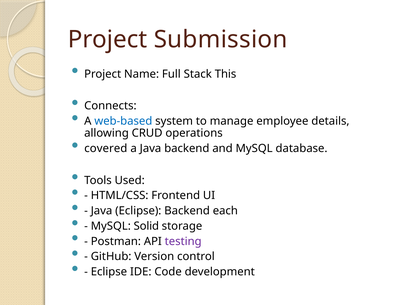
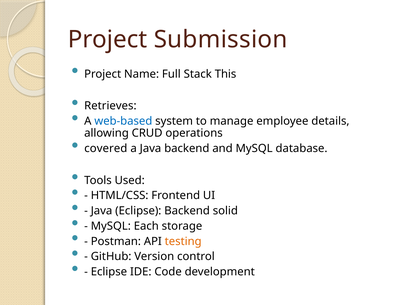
Connects: Connects -> Retrieves (110, 106)
each: each -> solid (225, 211)
Solid: Solid -> Each (146, 226)
testing colour: purple -> orange (183, 242)
